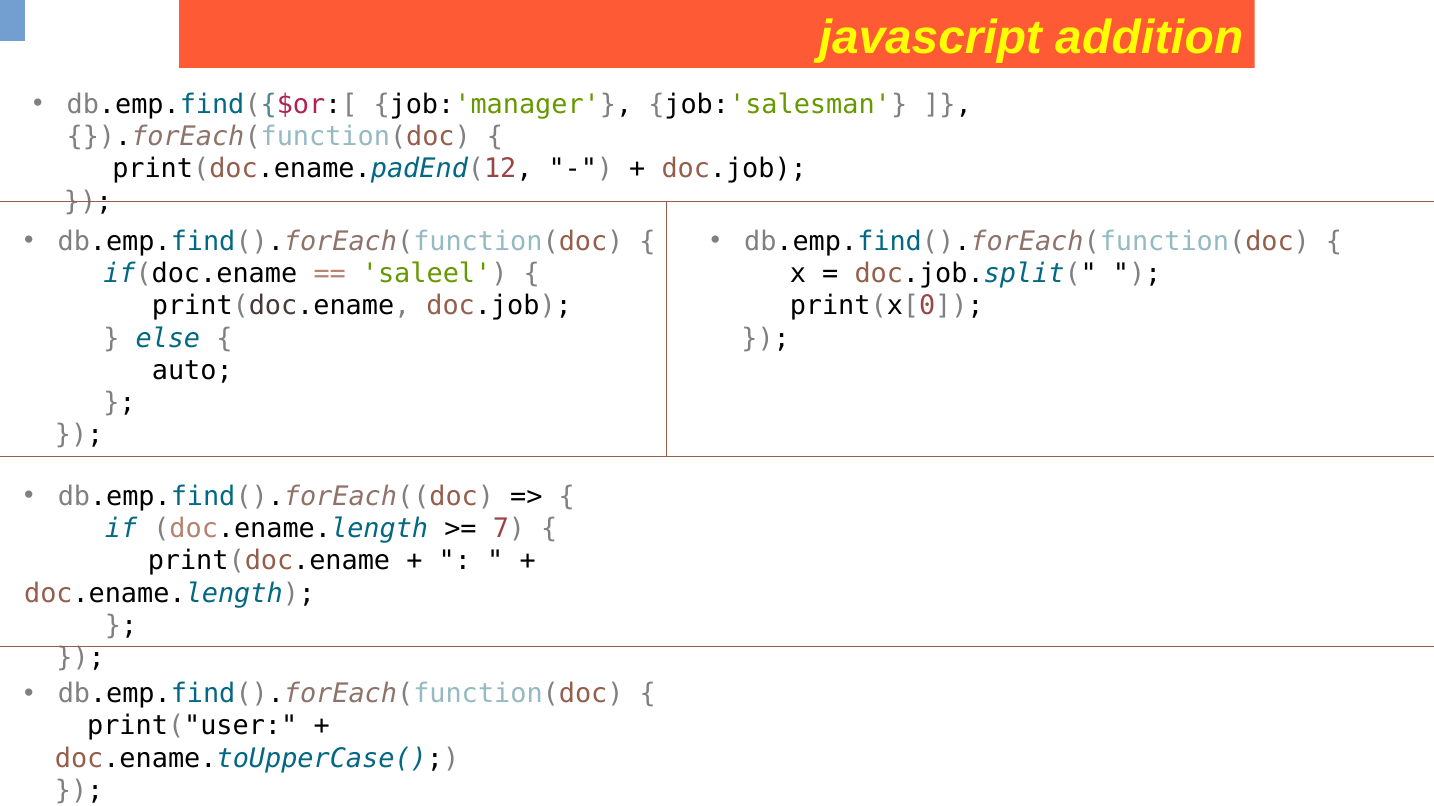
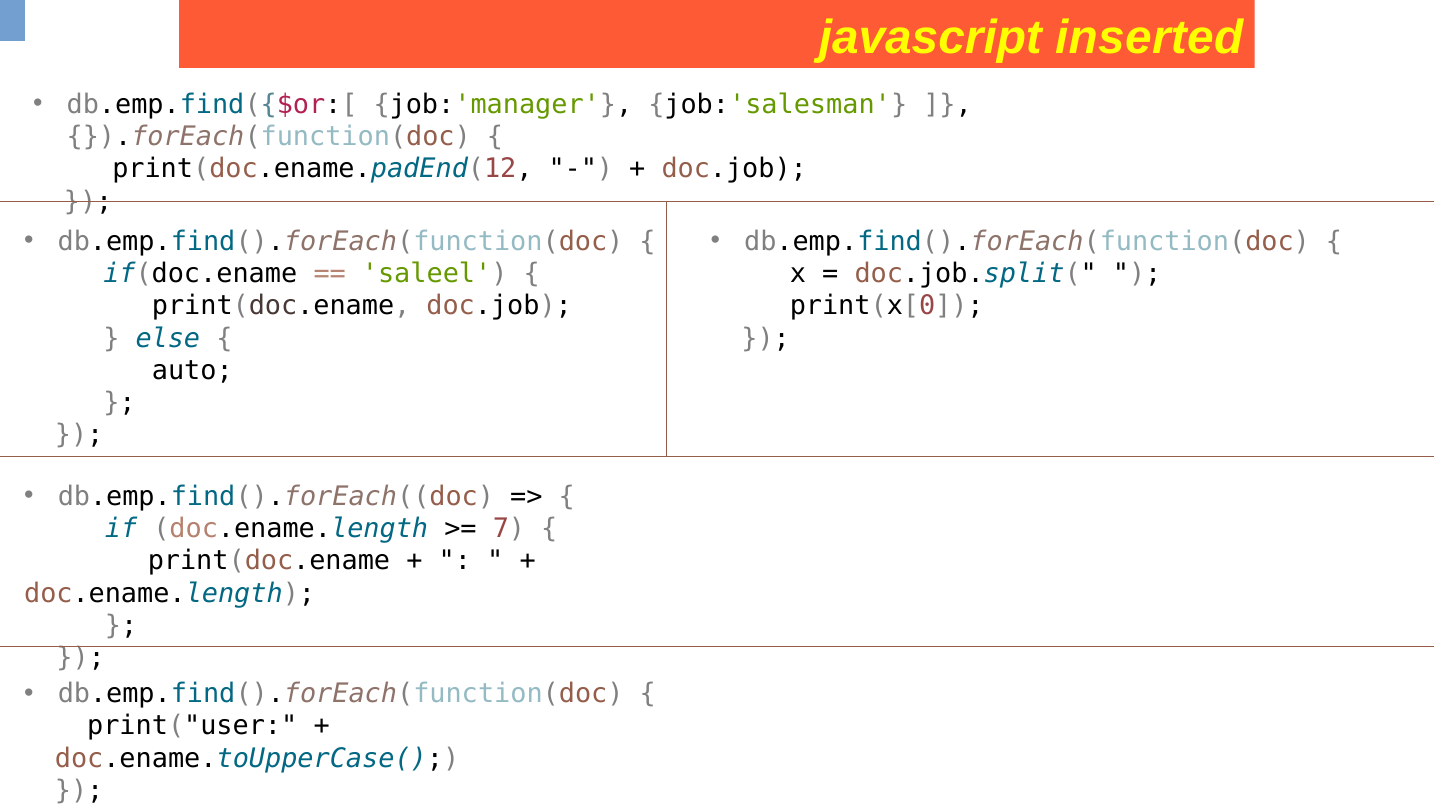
addition: addition -> inserted (1149, 37)
